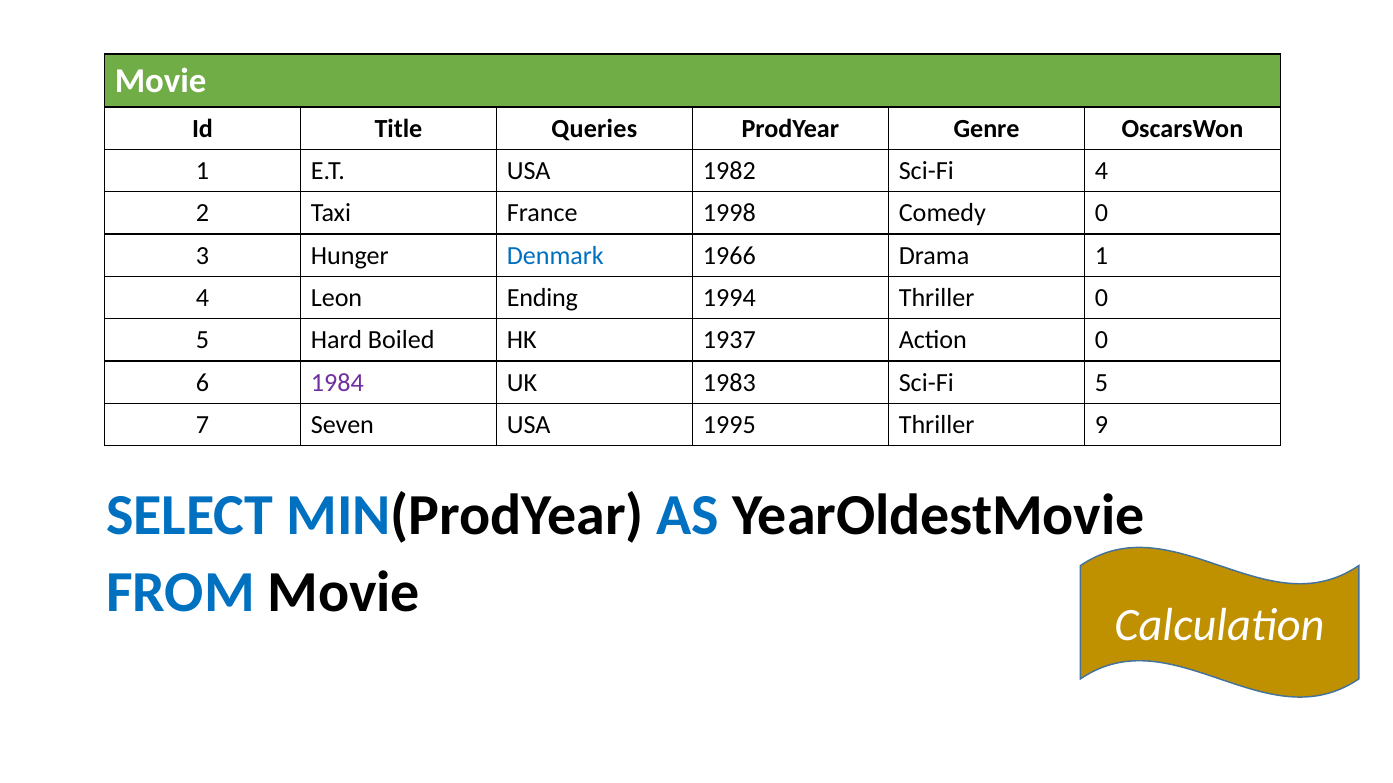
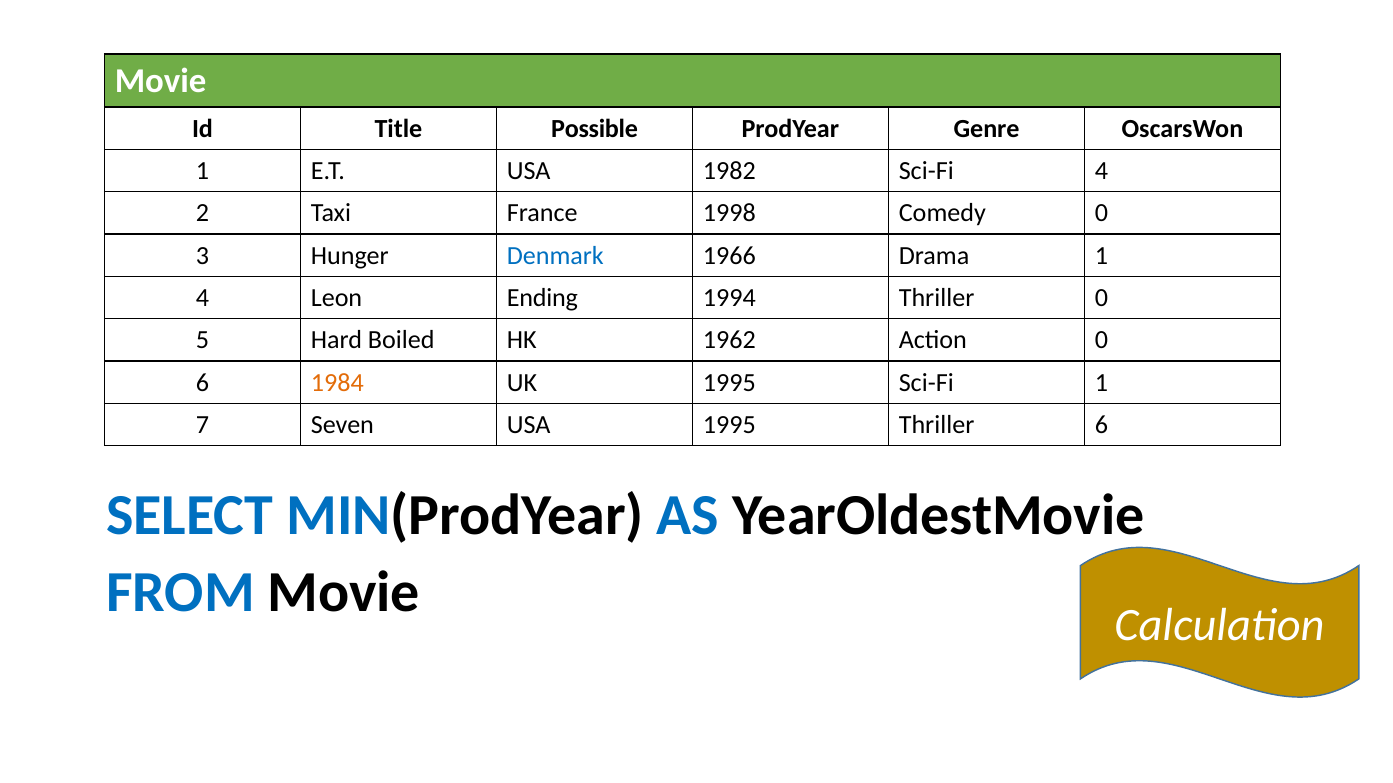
Queries: Queries -> Possible (595, 129)
1937: 1937 -> 1962 (729, 340)
1984 colour: purple -> orange (337, 383)
UK 1983: 1983 -> 1995 (729, 383)
Sci-Fi 5: 5 -> 1 (1101, 383)
Thriller 9: 9 -> 6 (1101, 425)
